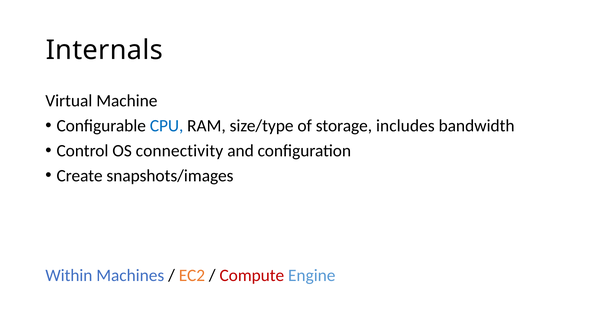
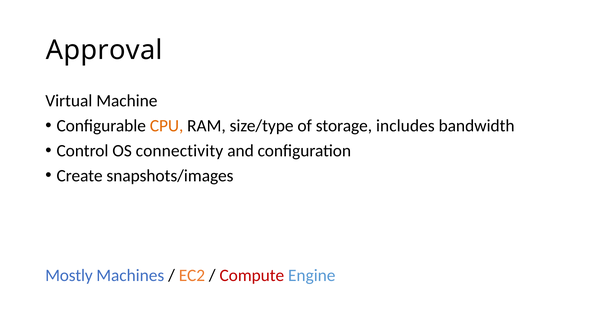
Internals: Internals -> Approval (104, 50)
CPU colour: blue -> orange (167, 126)
Within: Within -> Mostly (69, 275)
